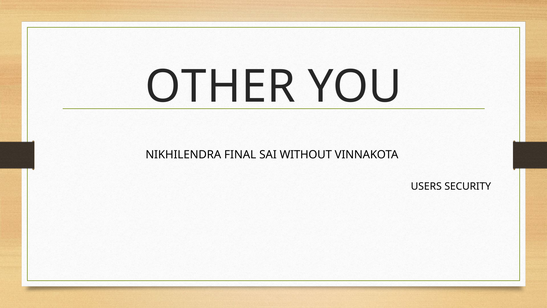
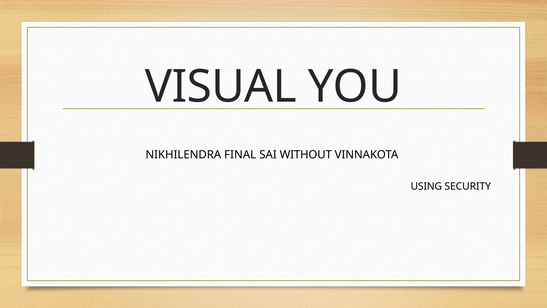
OTHER: OTHER -> VISUAL (221, 87)
USERS: USERS -> USING (426, 186)
